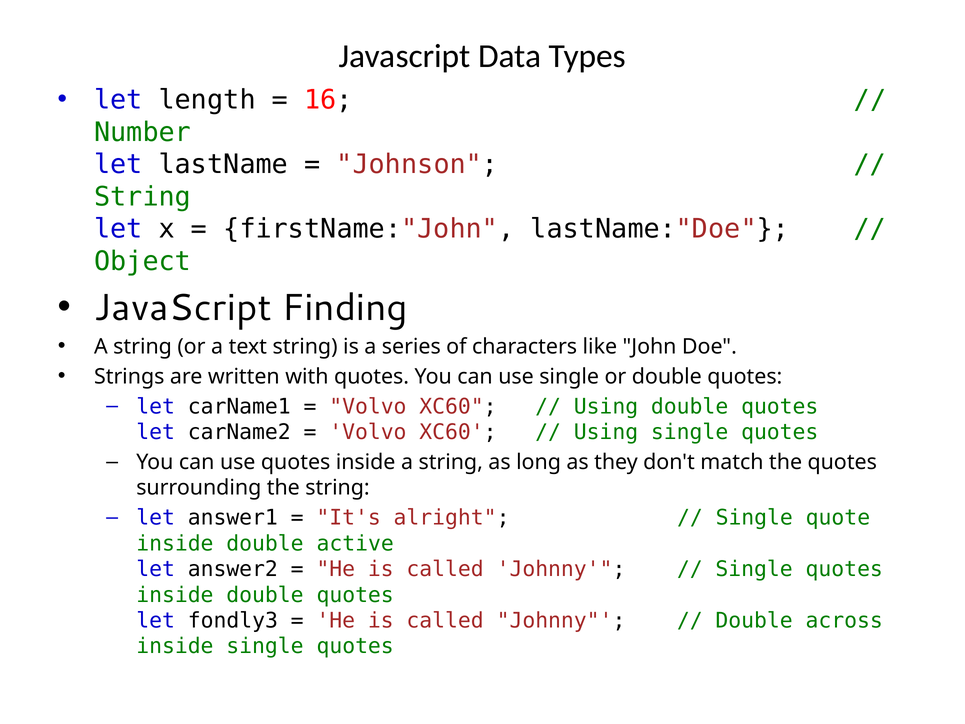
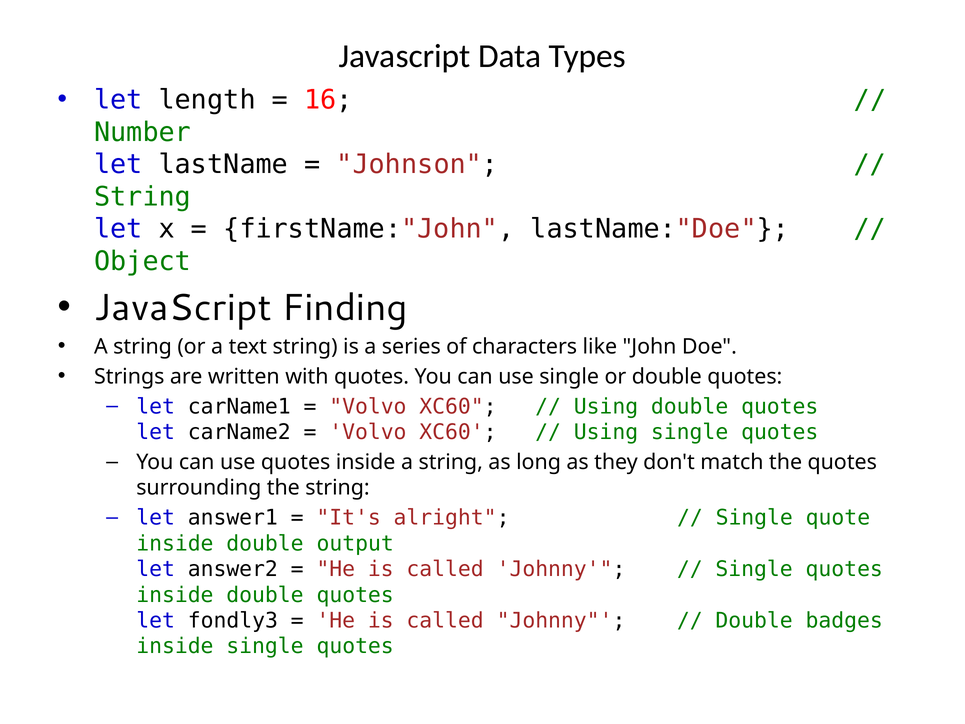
active: active -> output (355, 543)
across: across -> badges (844, 620)
